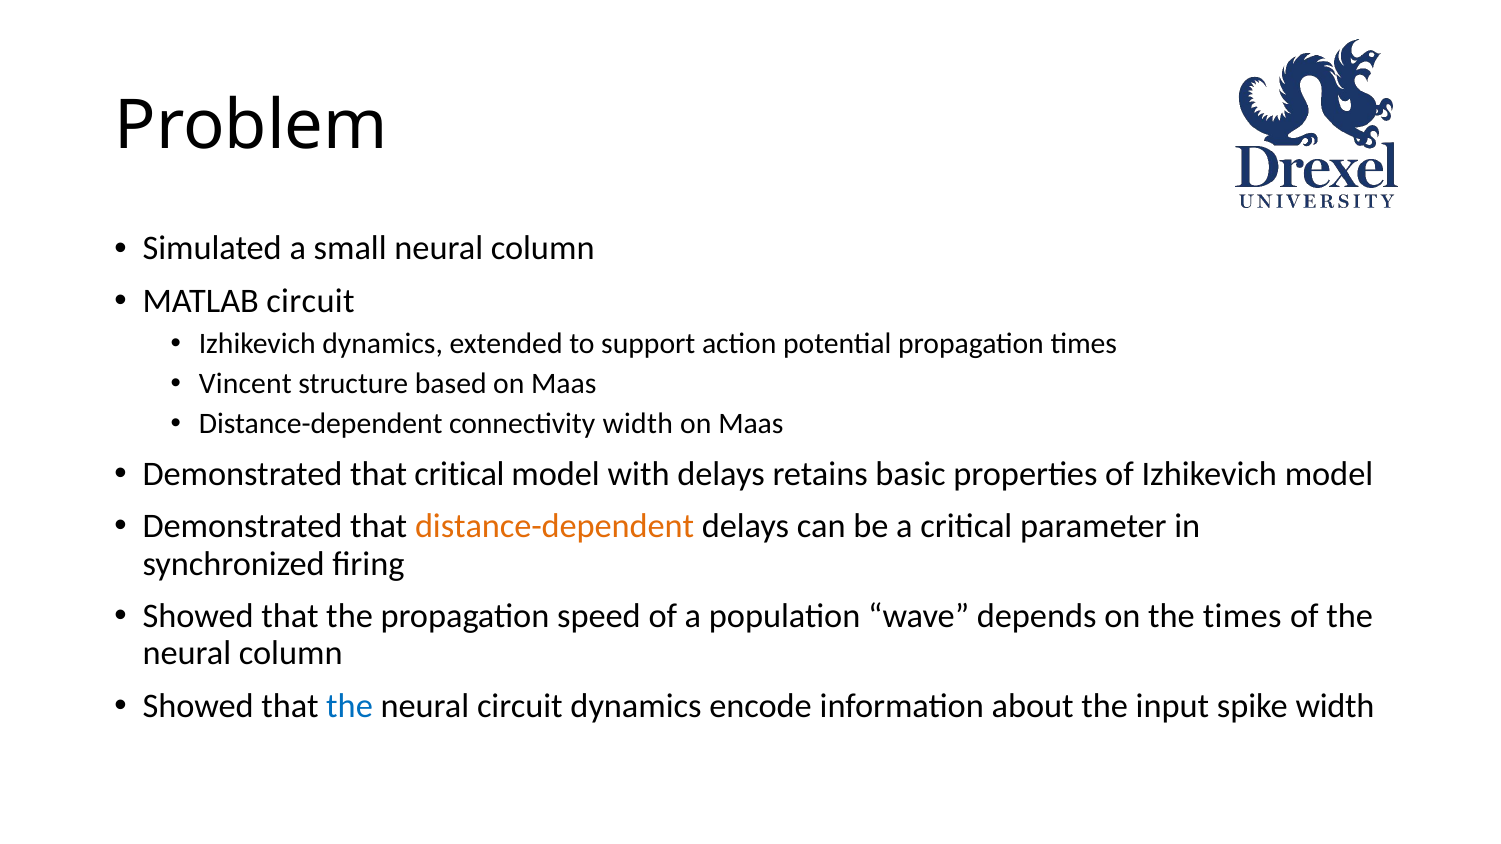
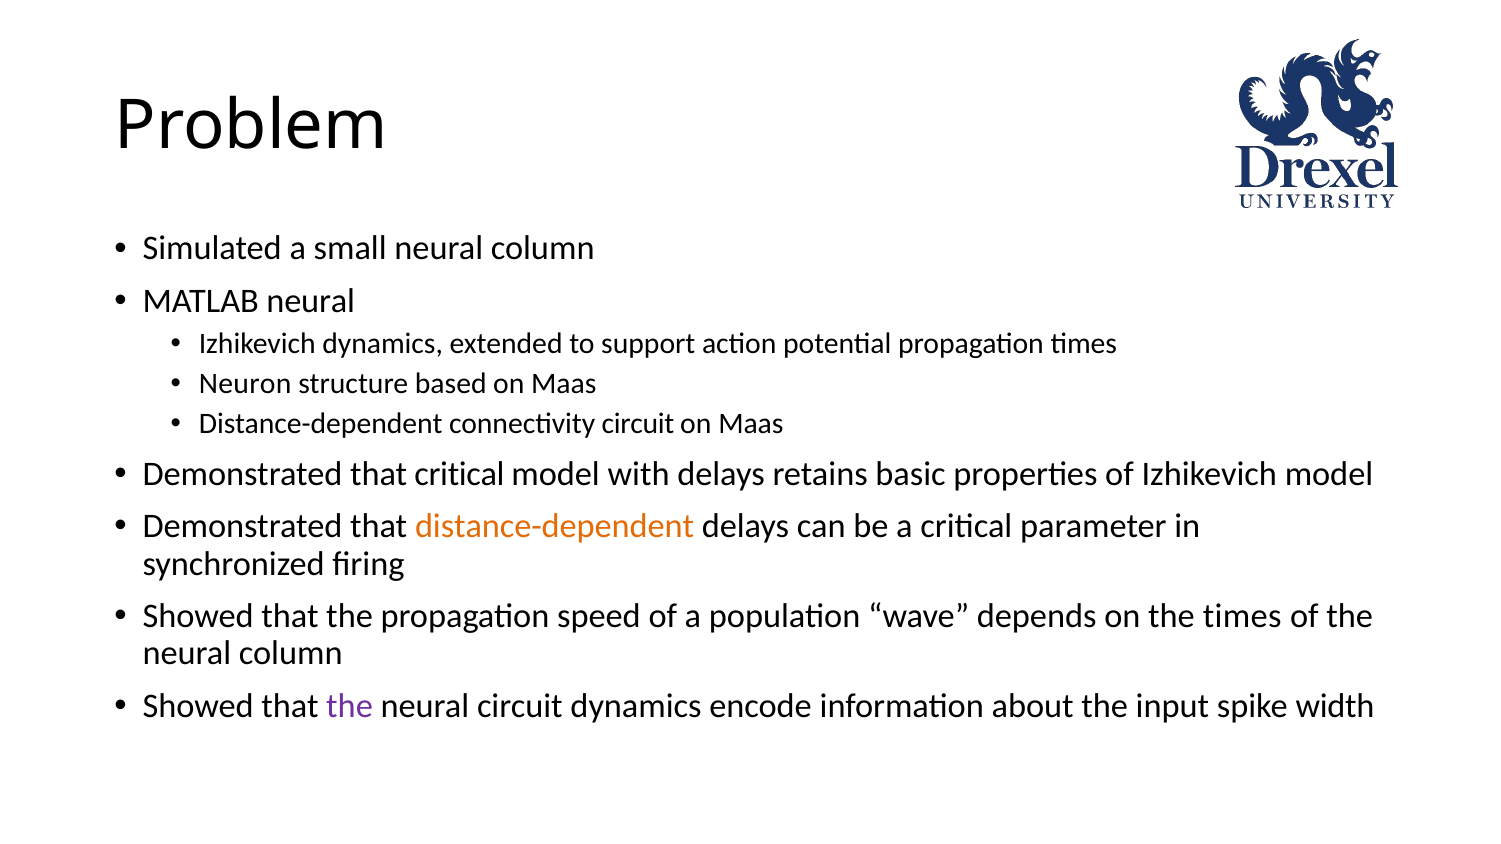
MATLAB circuit: circuit -> neural (311, 302)
Vincent: Vincent -> Neuron (245, 384)
connectivity width: width -> circuit (638, 424)
the colour: blue -> purple (350, 707)
